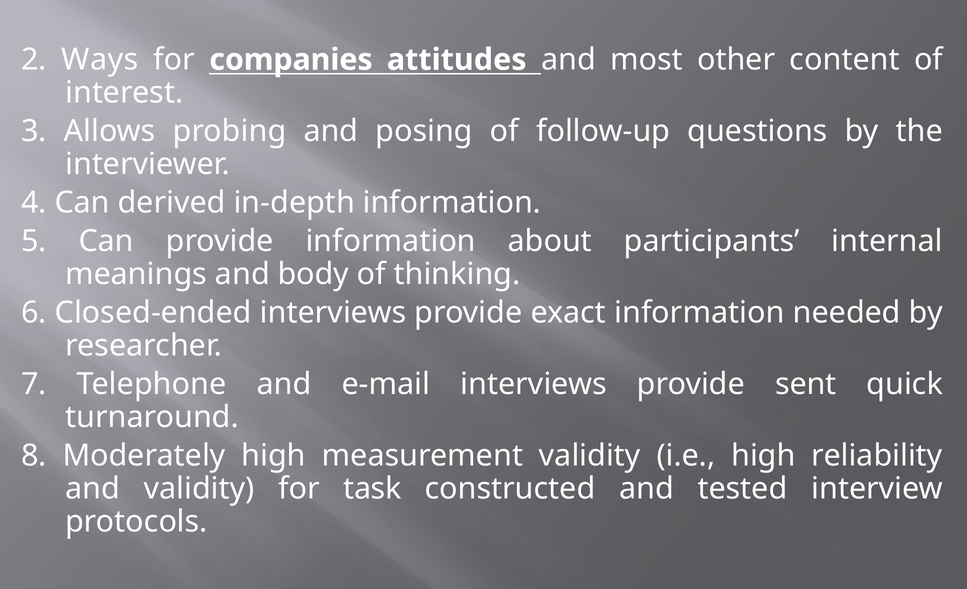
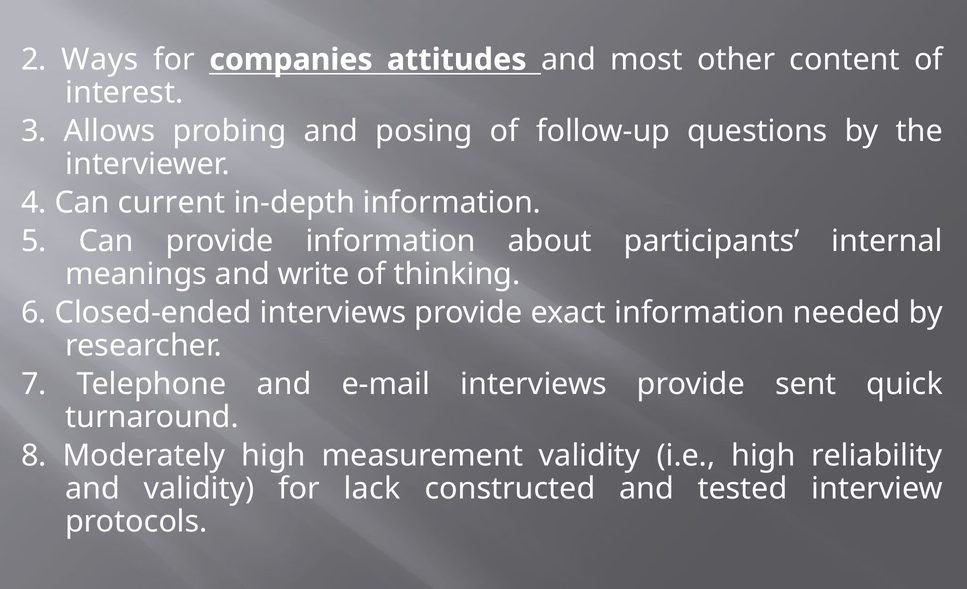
derived: derived -> current (172, 203)
body: body -> write (313, 274)
task: task -> lack (372, 489)
